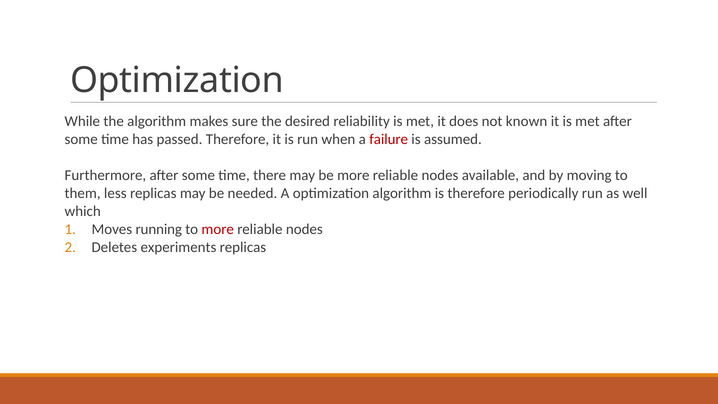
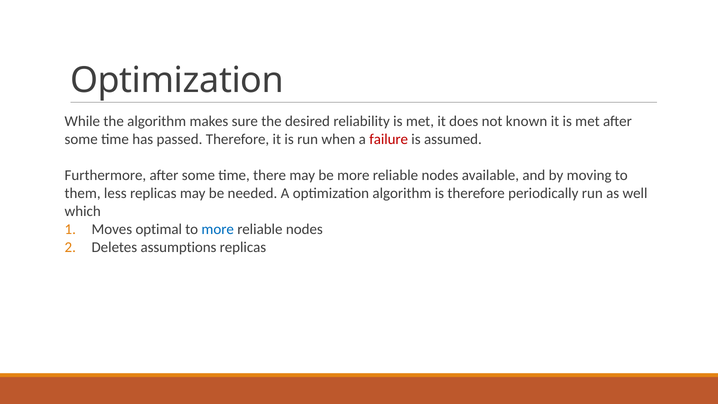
running: running -> optimal (159, 229)
more colour: red -> blue (218, 229)
experiments: experiments -> assumptions (178, 247)
